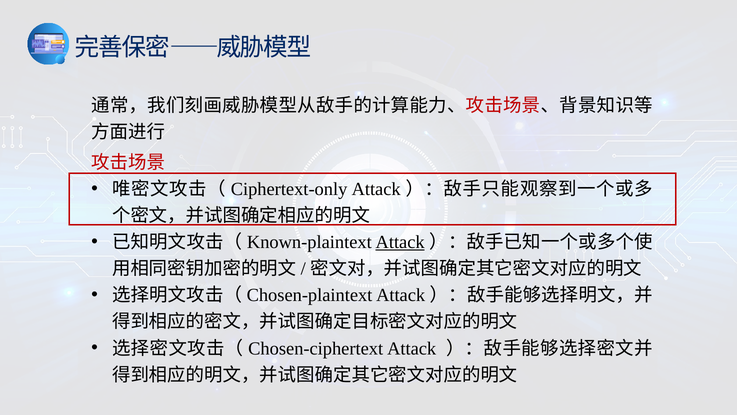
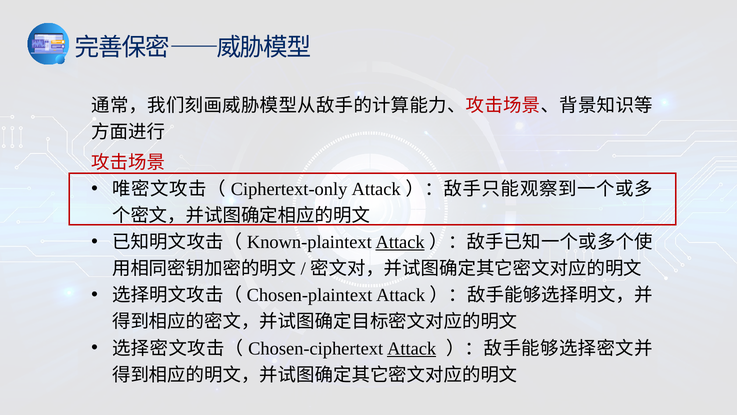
Attack underline: none -> present (412, 348)
